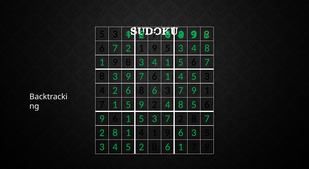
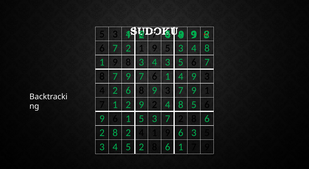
3 4 1: 1 -> 3 (168, 62)
3: 3 -> 7 (115, 76)
1 4 5: 5 -> 9 (194, 76)
6: 6 -> 9 (154, 90)
5: 5 -> 2 (128, 104)
7: 7 -> 6 (207, 118)
2 8 1: 1 -> 2 (128, 133)
